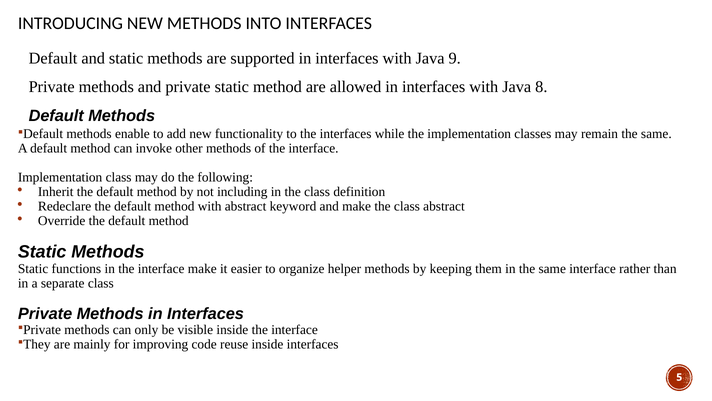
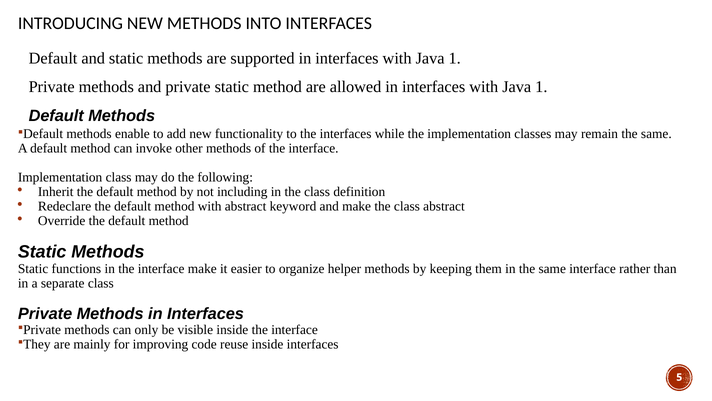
9: 9 -> 1 (455, 58)
8: 8 -> 1 (541, 87)
